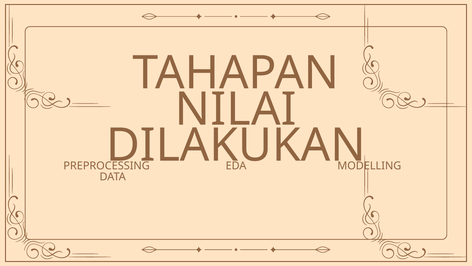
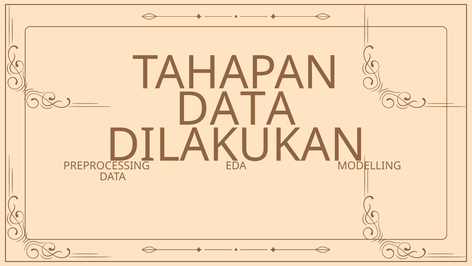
NILAI: NILAI -> DATA (236, 109)
